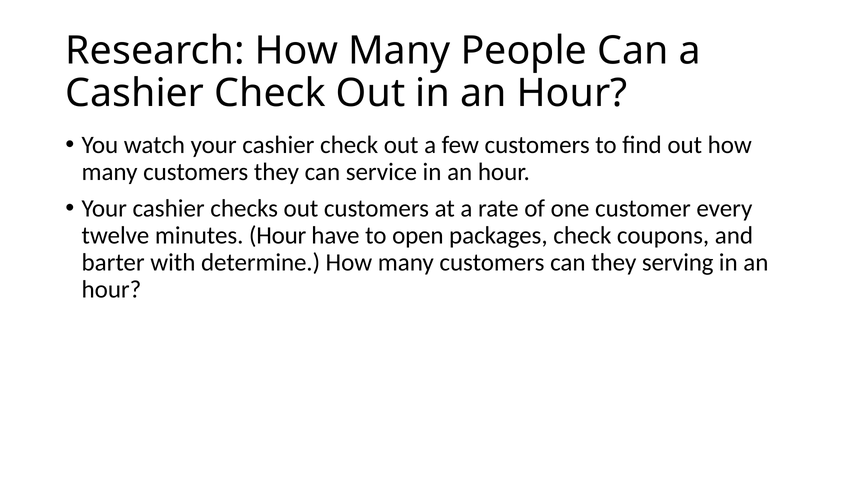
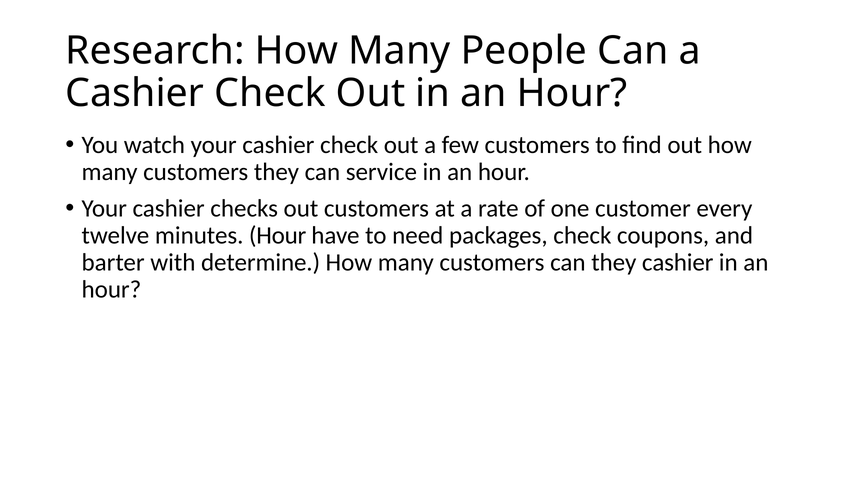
open: open -> need (418, 235)
they serving: serving -> cashier (678, 262)
